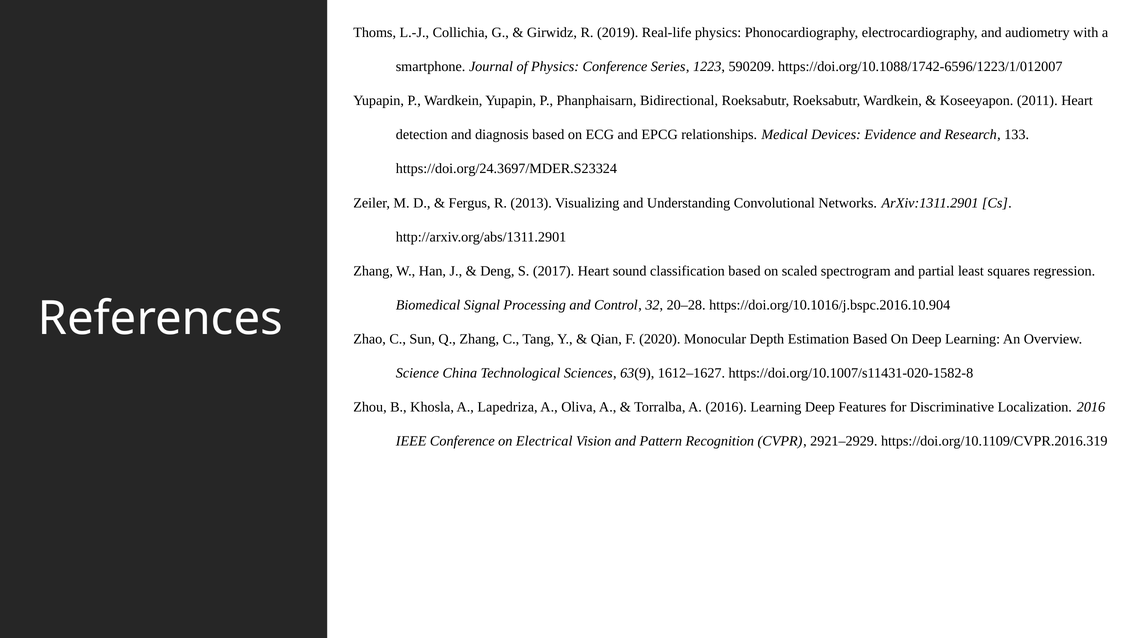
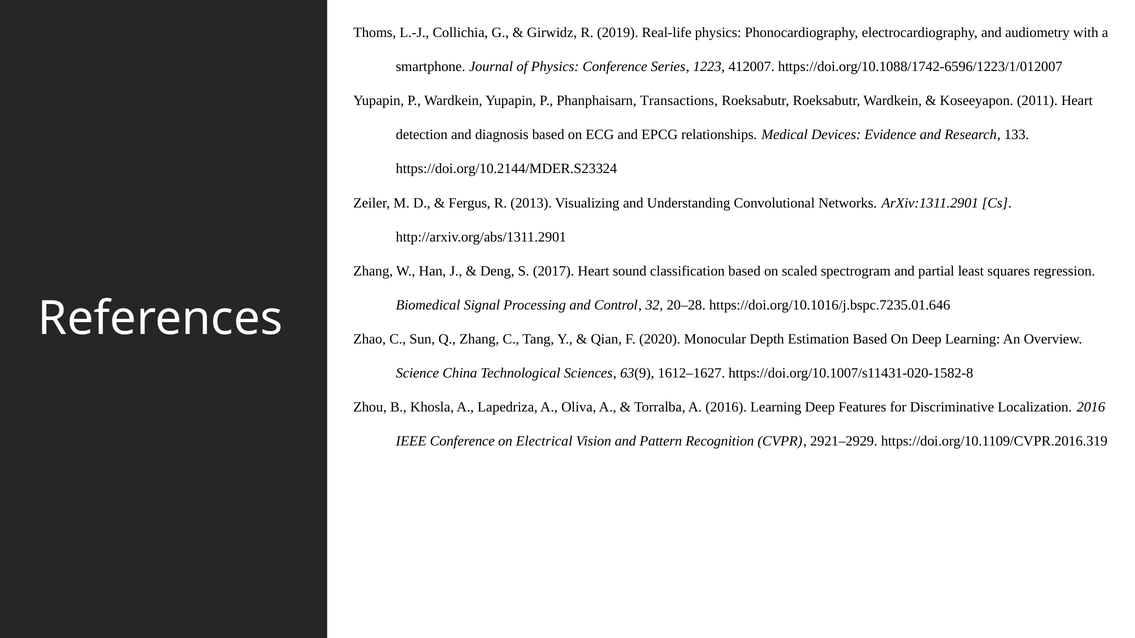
590209: 590209 -> 412007 (752, 67)
Bidirectional: Bidirectional -> Transactions (679, 101)
https://doi.org/24.3697/MDER.S23324: https://doi.org/24.3697/MDER.S23324 -> https://doi.org/10.2144/MDER.S23324 (506, 169)
https://doi.org/10.1016/j.bspc.2016.10.904: https://doi.org/10.1016/j.bspc.2016.10.904 -> https://doi.org/10.1016/j.bspc.7235.01.646 (830, 305)
